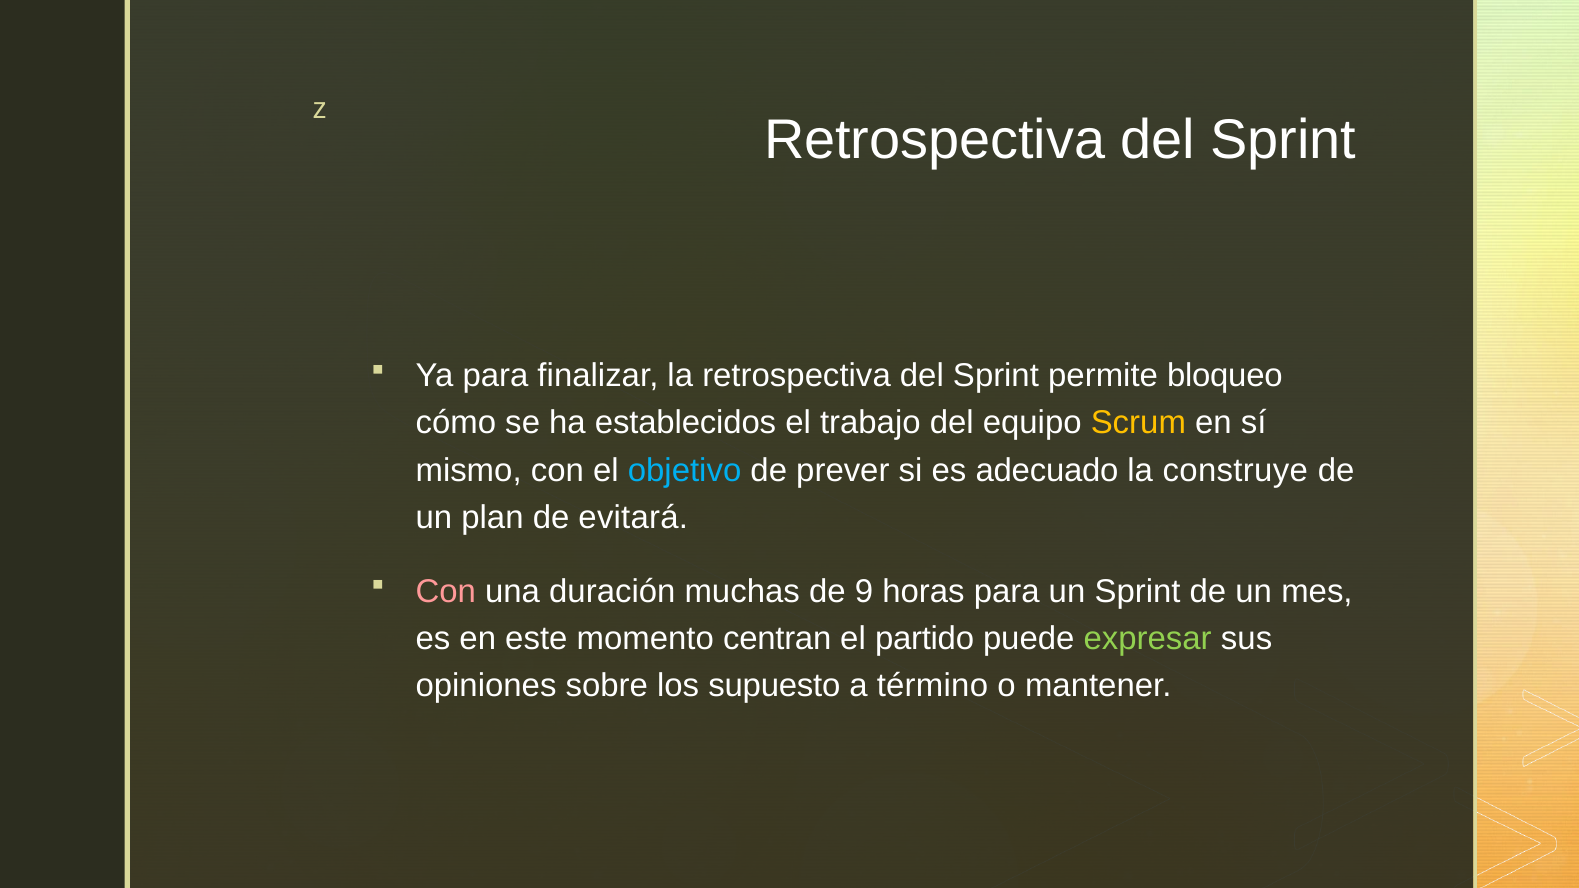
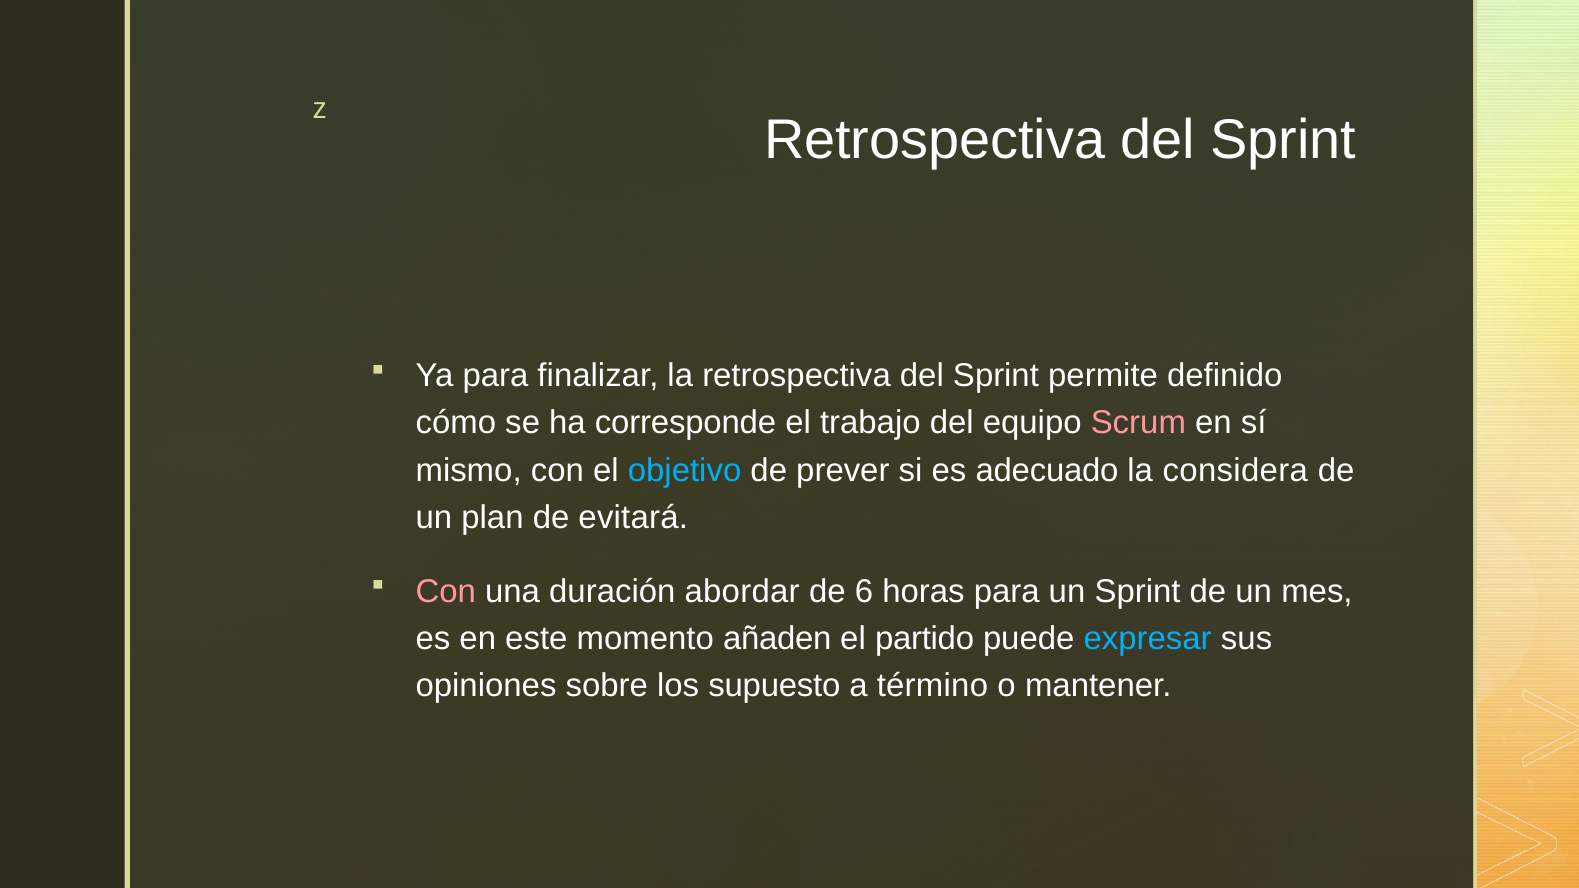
bloqueo: bloqueo -> definido (1225, 376)
establecidos: establecidos -> corresponde (686, 423)
Scrum colour: yellow -> pink (1138, 423)
construye: construye -> considera (1235, 470)
muchas: muchas -> abordar (742, 591)
9: 9 -> 6 (864, 591)
centran: centran -> añaden (777, 639)
expresar colour: light green -> light blue (1148, 639)
